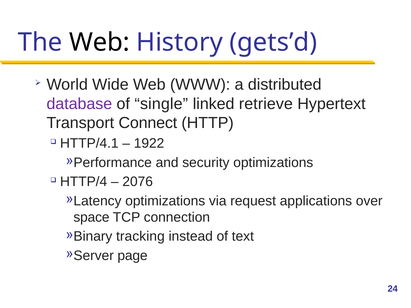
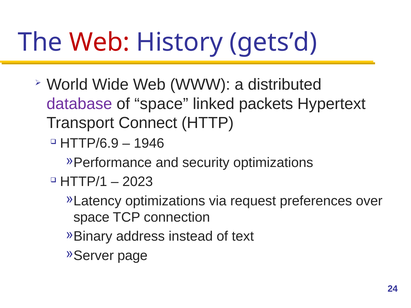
Web colour: black -> red (99, 43)
of single: single -> space (161, 104)
retrieve: retrieve -> packets (266, 104)
HTTP/4.1: HTTP/4.1 -> HTTP/6.9 (89, 143)
1922: 1922 -> 1946 (149, 143)
HTTP/4: HTTP/4 -> HTTP/1 (84, 182)
2076: 2076 -> 2023 (138, 182)
applications: applications -> preferences (316, 201)
tracking: tracking -> address (140, 237)
